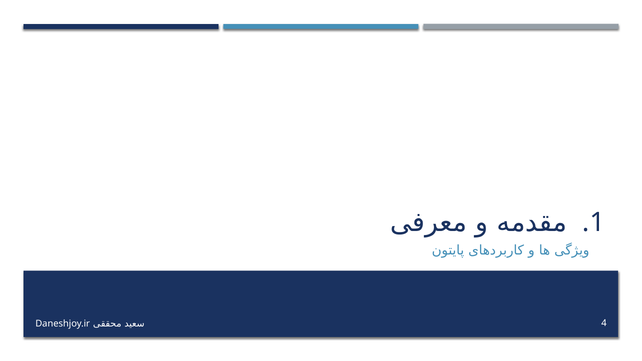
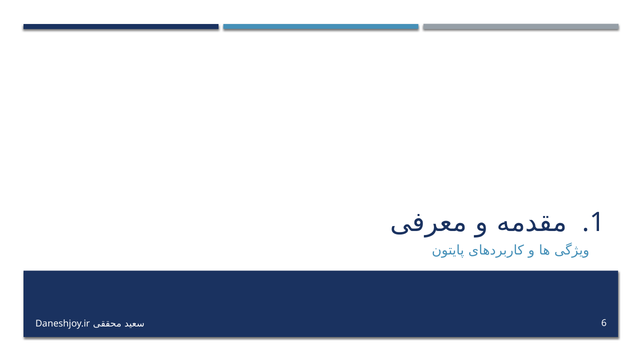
4: 4 -> 6 (604, 323)
